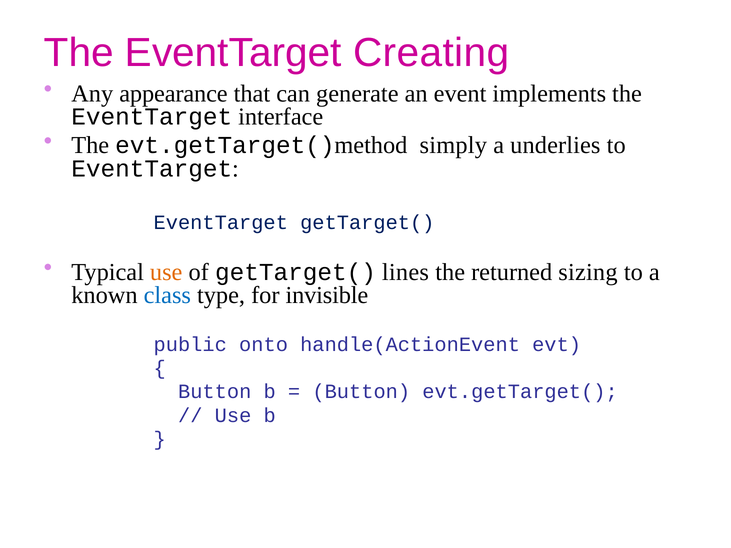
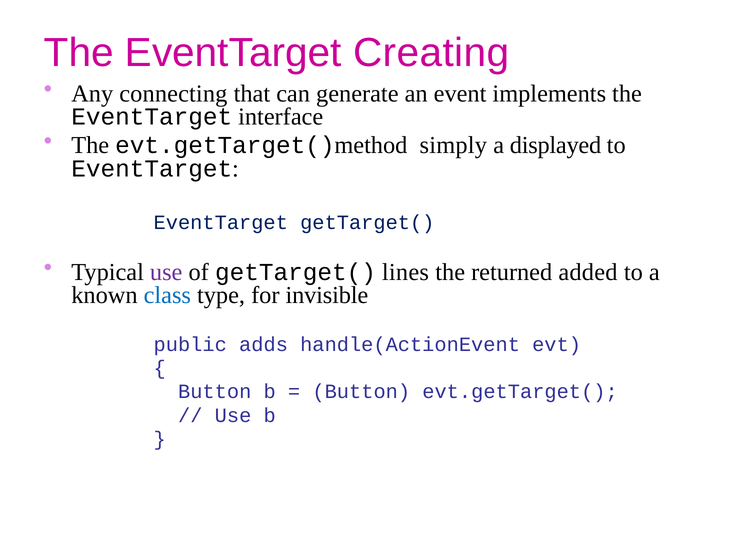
appearance: appearance -> connecting (173, 94)
underlies: underlies -> displayed (556, 145)
use colour: orange -> purple (166, 272)
sizing: sizing -> added (588, 272)
onto: onto -> adds (264, 345)
